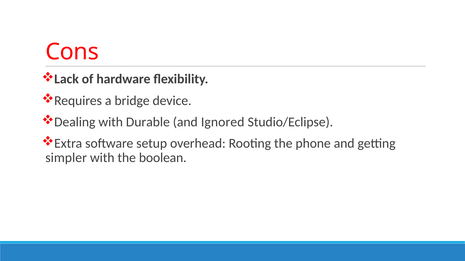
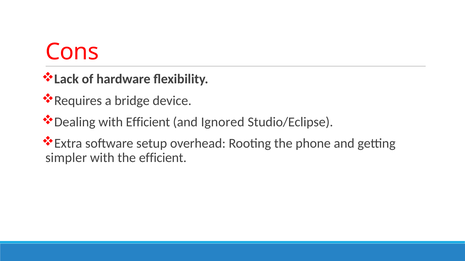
with Durable: Durable -> Efficient (148, 122)
the boolean: boolean -> efficient (163, 158)
